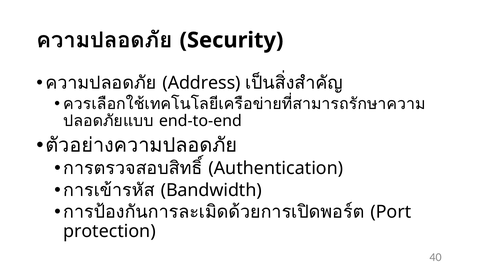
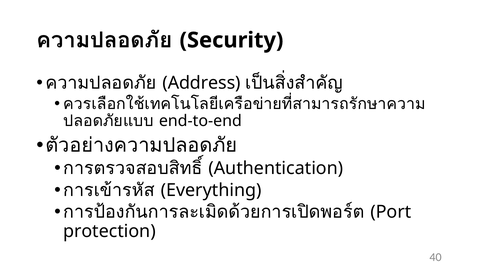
Bandwidth: Bandwidth -> Everything (211, 190)
